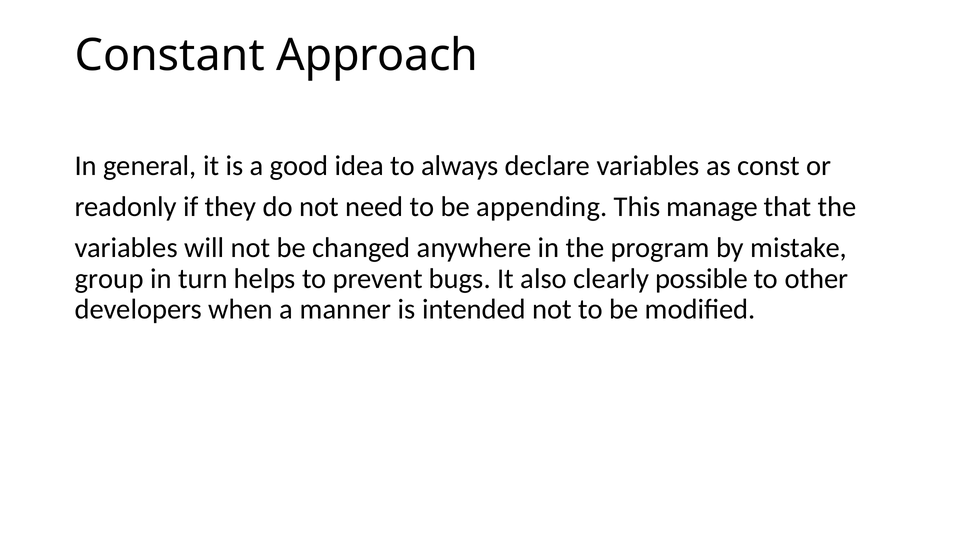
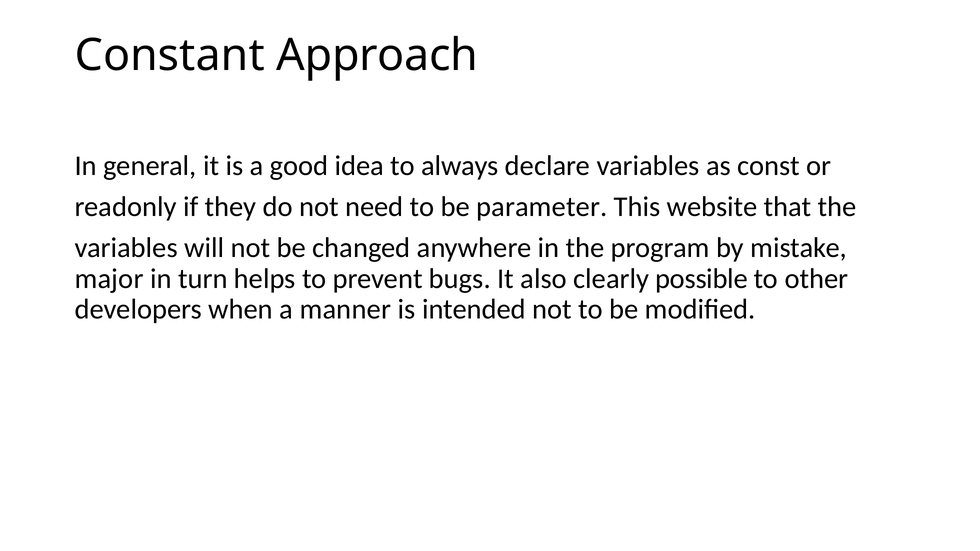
appending: appending -> parameter (542, 207)
manage: manage -> website (712, 207)
group: group -> major (109, 279)
